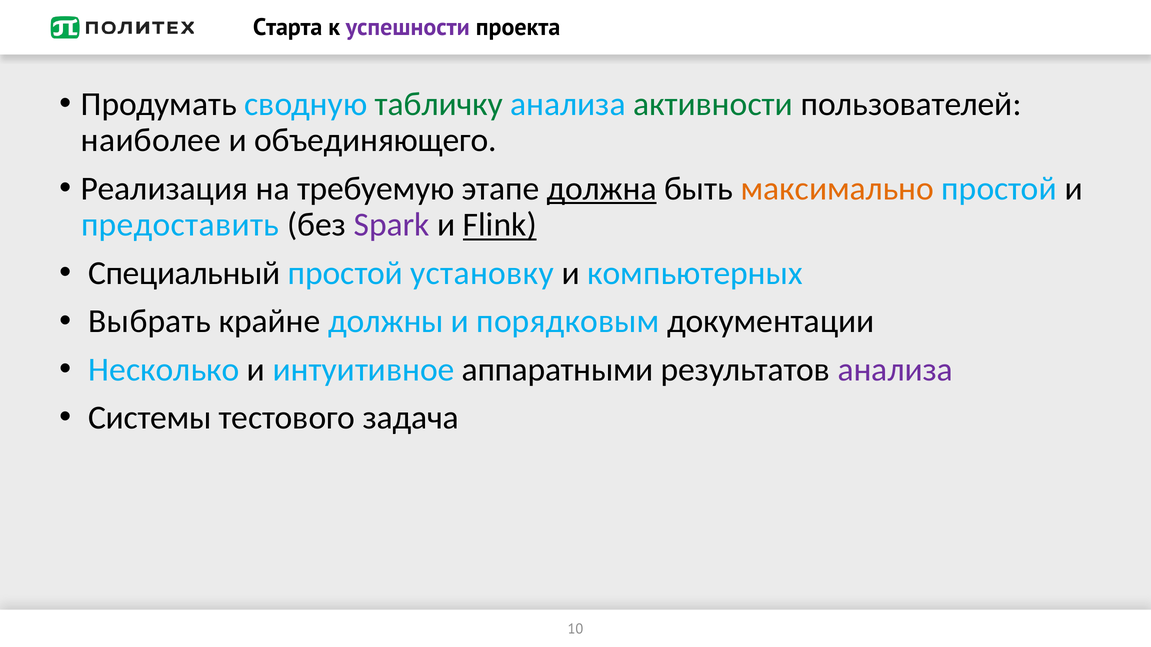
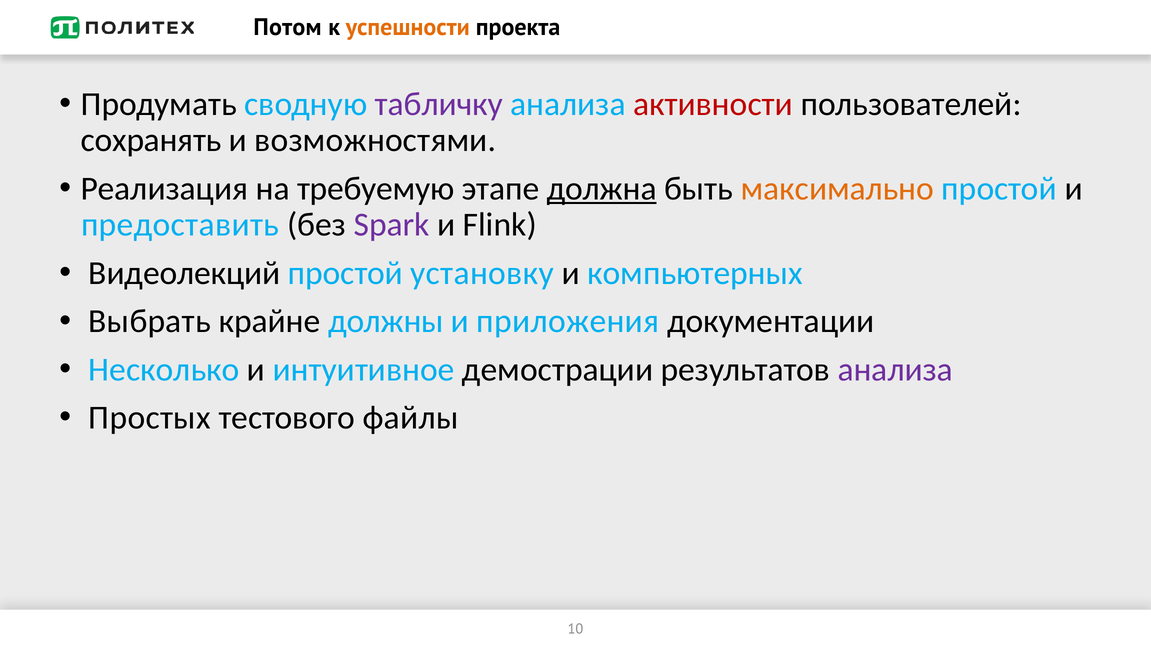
Старта: Старта -> Потом (287, 27)
успешности colour: purple -> orange (408, 27)
табличку colour: green -> purple (439, 104)
активности colour: green -> red (713, 104)
наиболее: наиболее -> сохранять (151, 140)
объединяющего: объединяющего -> возможностями (375, 140)
Flink underline: present -> none (500, 225)
Специальный: Специальный -> Видеолекций (184, 273)
порядковым: порядковым -> приложения (568, 322)
аппаратными: аппаратными -> демострации (558, 370)
Системы: Системы -> Простых (150, 418)
задача: задача -> файлы (411, 418)
